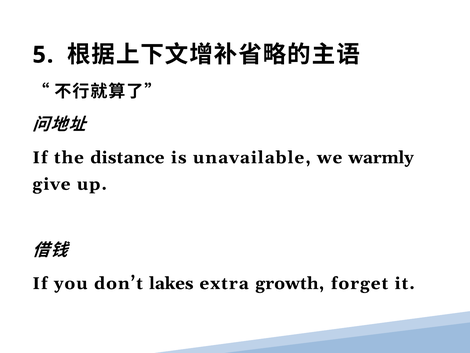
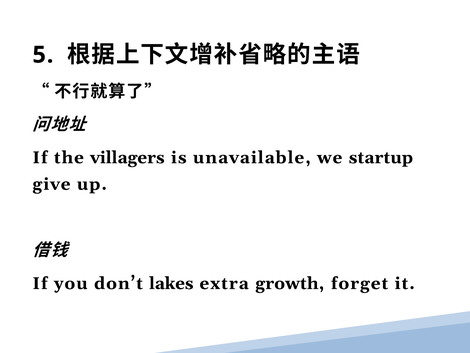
distance: distance -> villagers (127, 157)
warmly: warmly -> startup (381, 157)
